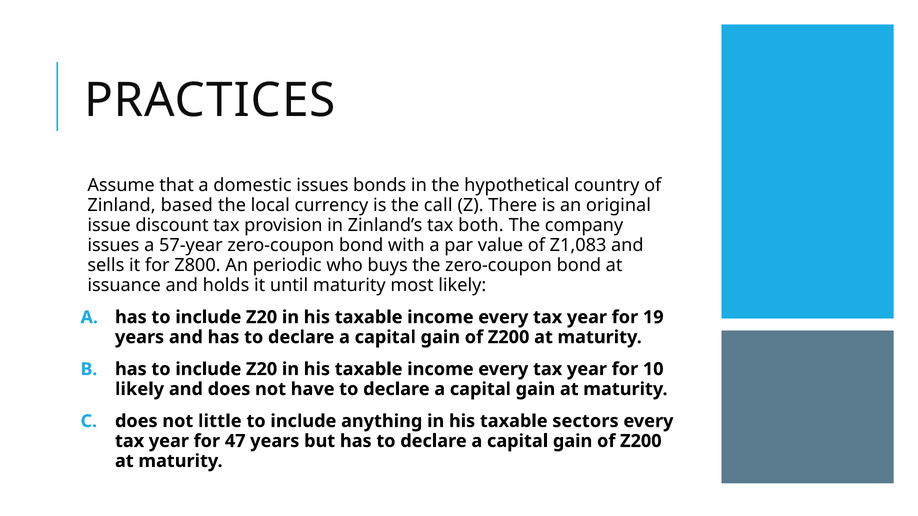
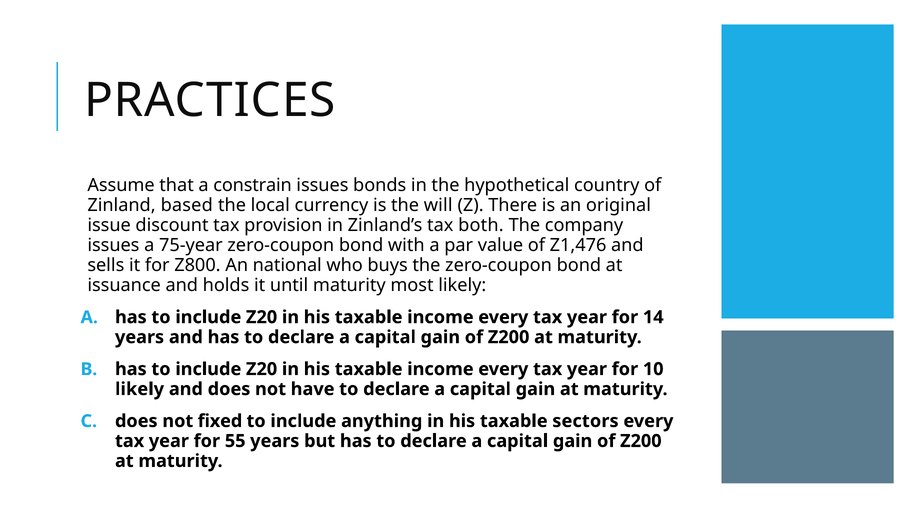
domestic: domestic -> constrain (253, 186)
call: call -> will (438, 206)
57-year: 57-year -> 75-year (191, 245)
Z1,083: Z1,083 -> Z1,476 (578, 245)
periodic: periodic -> national (287, 265)
19: 19 -> 14 (653, 317)
little: little -> fixed (220, 421)
47: 47 -> 55 (235, 441)
